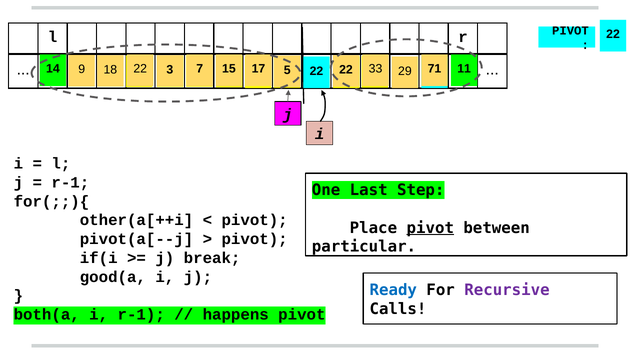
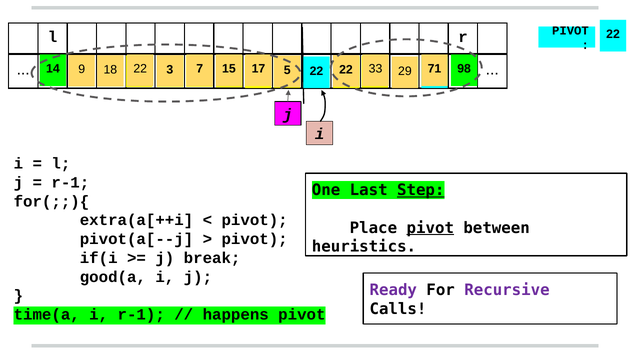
11: 11 -> 98 (464, 69)
Step underline: none -> present (421, 190)
other(a[++i: other(a[++i -> extra(a[++i (136, 220)
particular: particular -> heuristics (364, 247)
Ready colour: blue -> purple (393, 290)
both(a: both(a -> time(a (47, 315)
